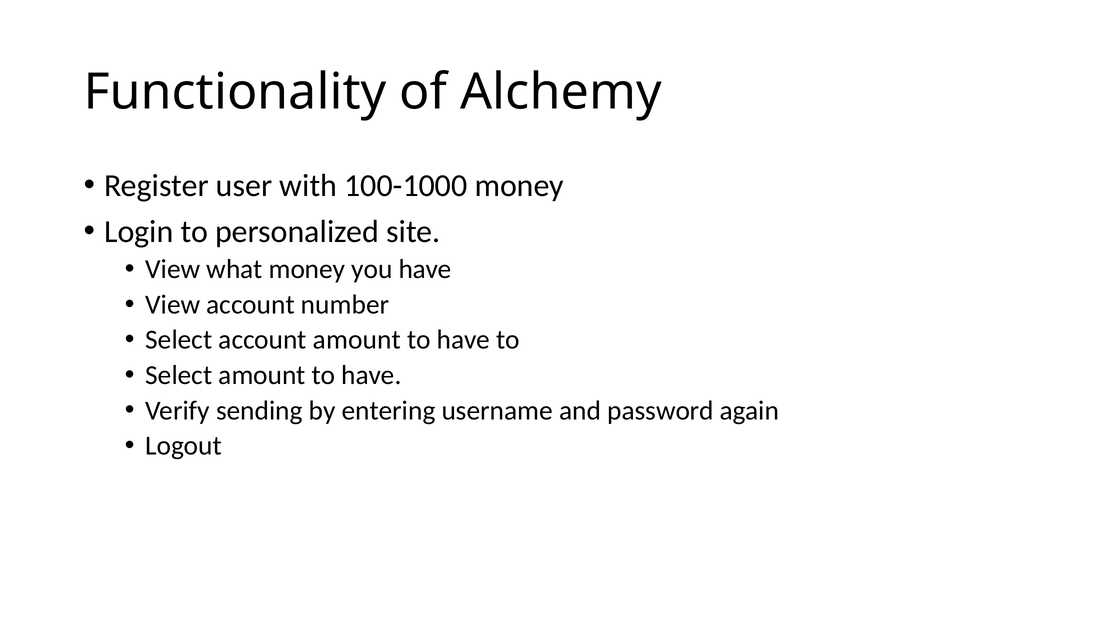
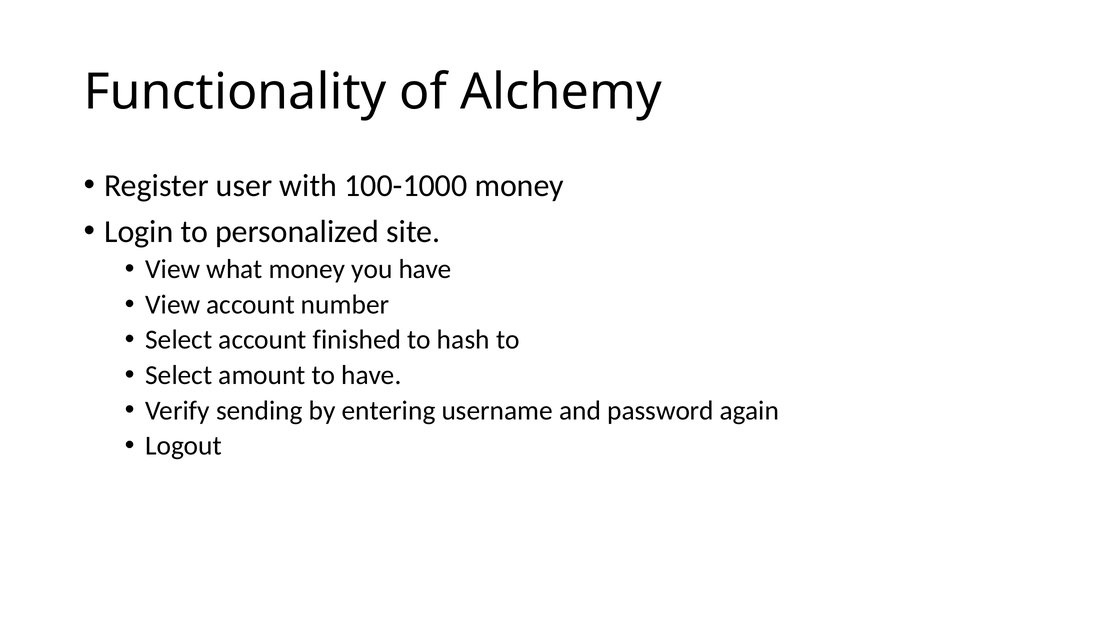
account amount: amount -> finished (357, 340)
have: have -> hash (463, 340)
